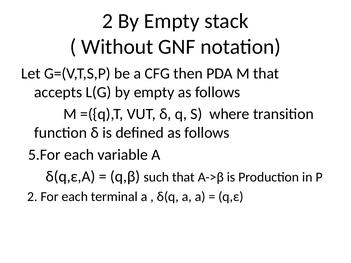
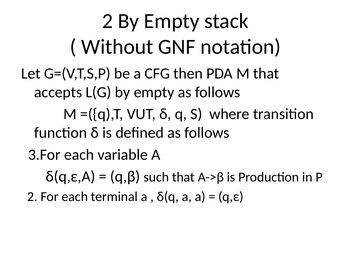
5.For: 5.For -> 3.For (44, 155)
